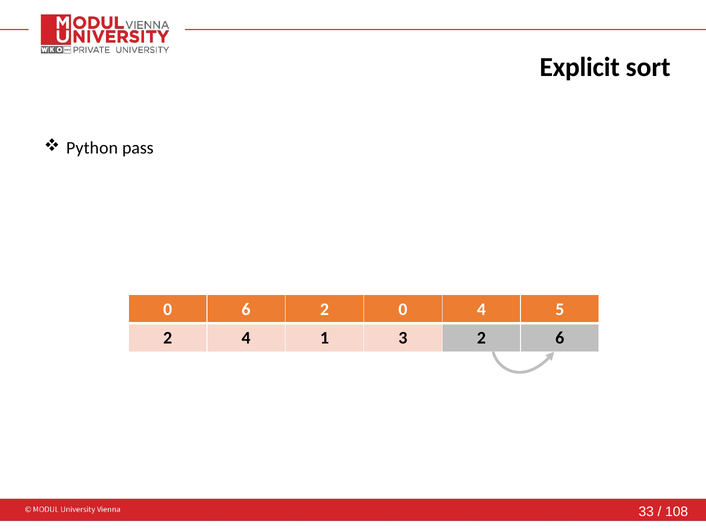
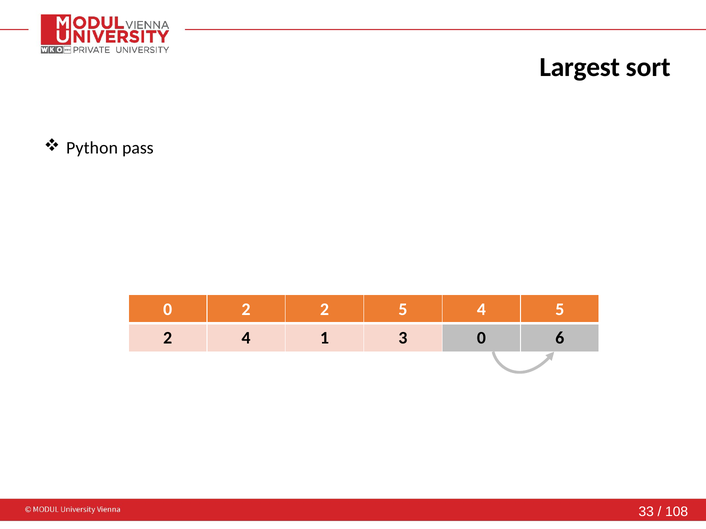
Explicit: Explicit -> Largest (580, 67)
0 6: 6 -> 2 (246, 309)
2 0: 0 -> 5 (403, 309)
3 2: 2 -> 0 (481, 338)
